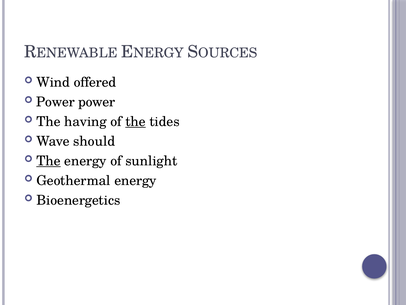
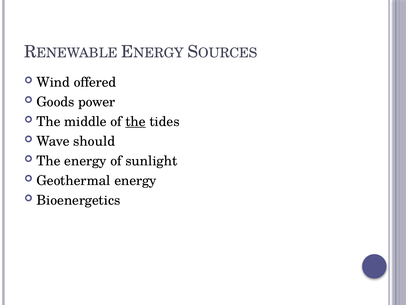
Power: Power -> Goods (55, 102)
having: having -> middle (85, 121)
The underline: present -> none (49, 161)
